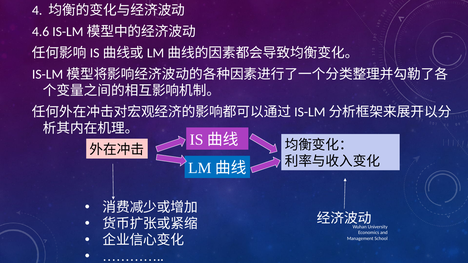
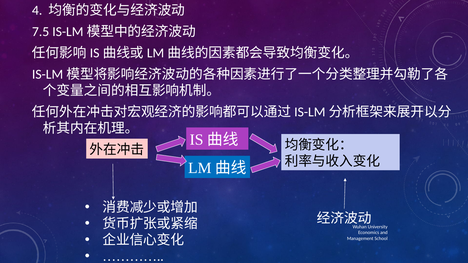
4.6: 4.6 -> 7.5 (41, 32)
